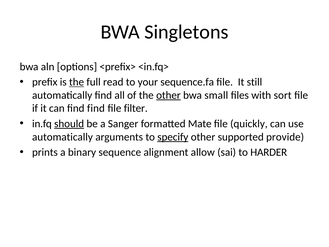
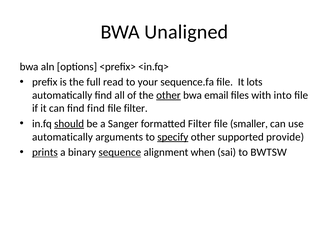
Singletons: Singletons -> Unaligned (186, 32)
the underline: present -> none (77, 82)
still: still -> lots (255, 82)
small: small -> email (216, 95)
sort: sort -> into (283, 95)
formatted Mate: Mate -> Filter (200, 124)
quickly: quickly -> smaller (249, 124)
prints underline: none -> present (45, 152)
sequence underline: none -> present (120, 152)
allow: allow -> when (203, 152)
HARDER: HARDER -> BWTSW (269, 152)
